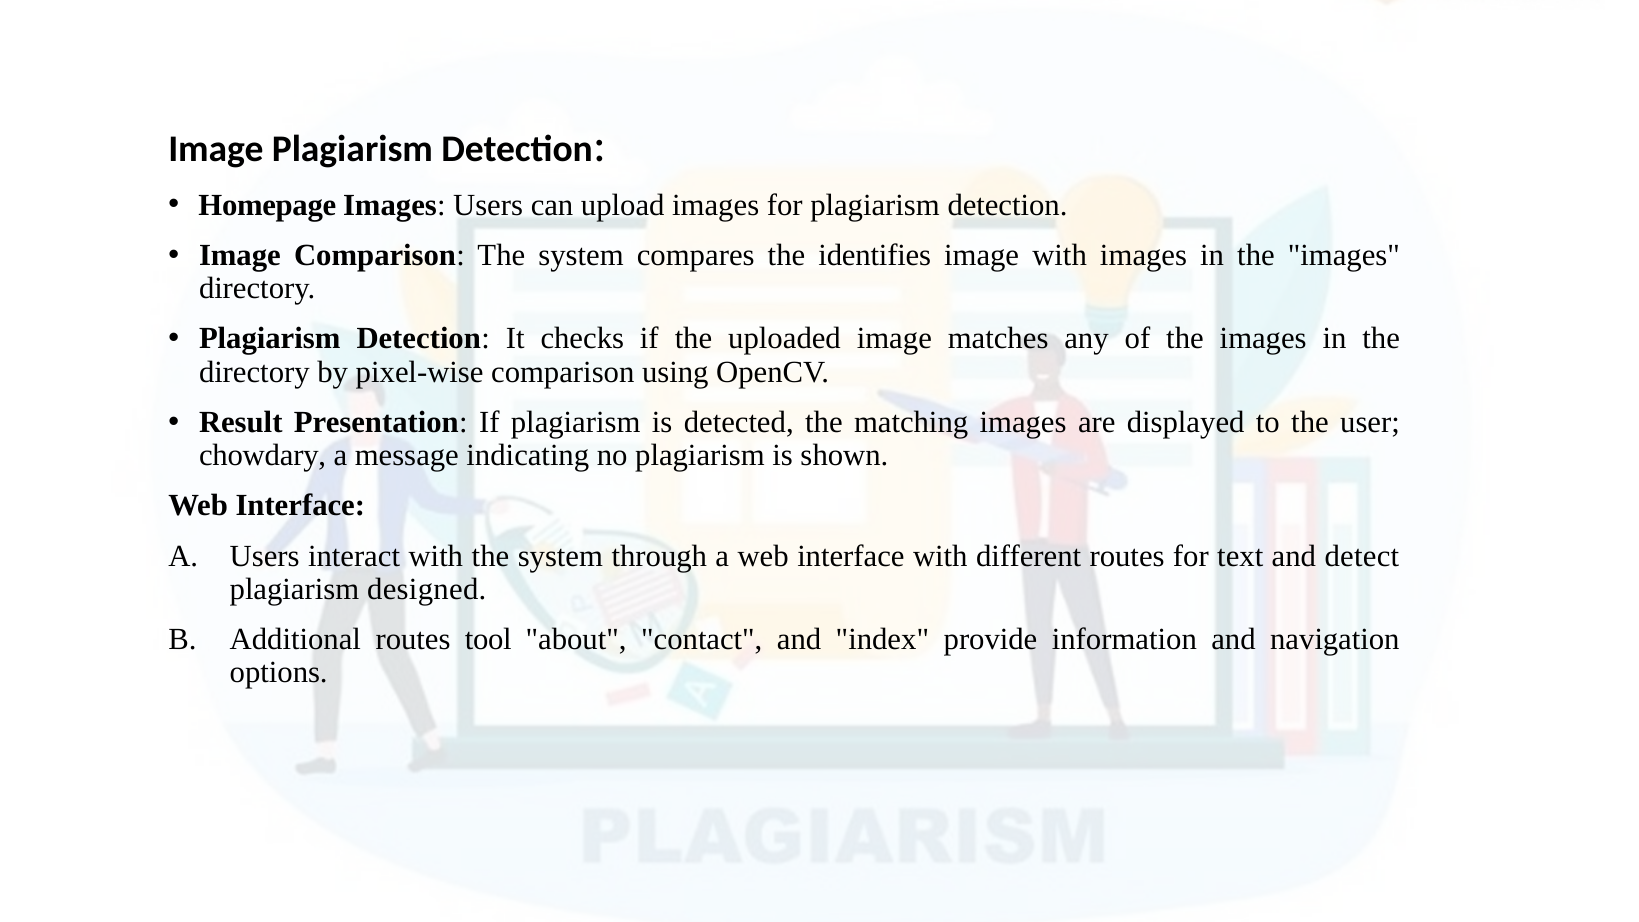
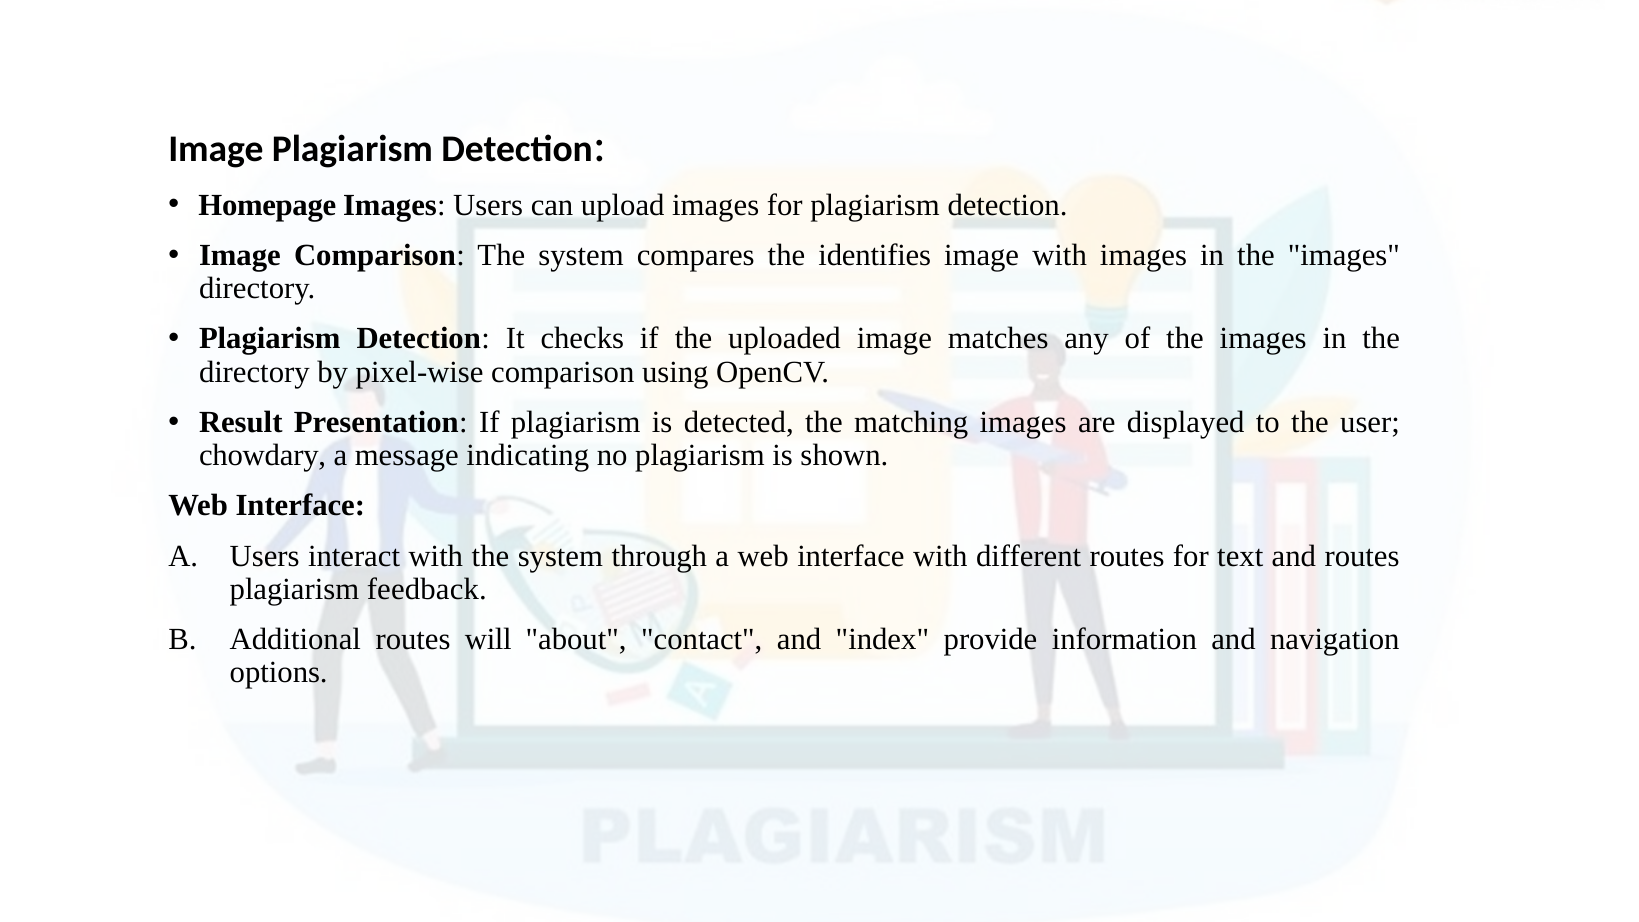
and detect: detect -> routes (1362, 556)
designed: designed -> feedback (427, 589)
tool: tool -> will (488, 639)
